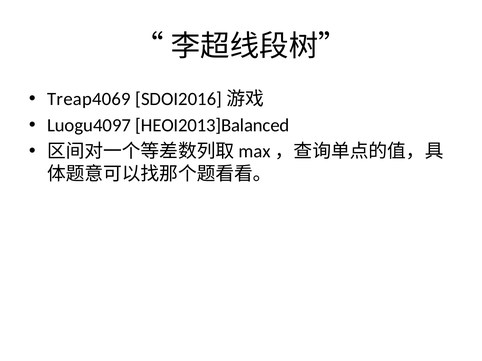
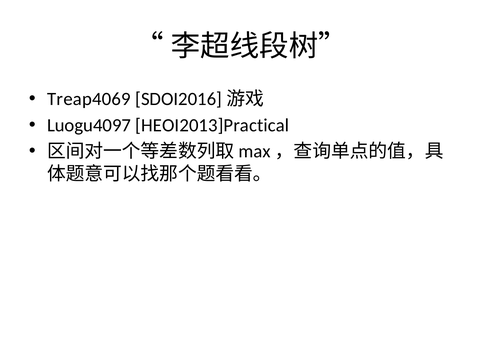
HEOI2013]Balanced: HEOI2013]Balanced -> HEOI2013]Practical (212, 125)
